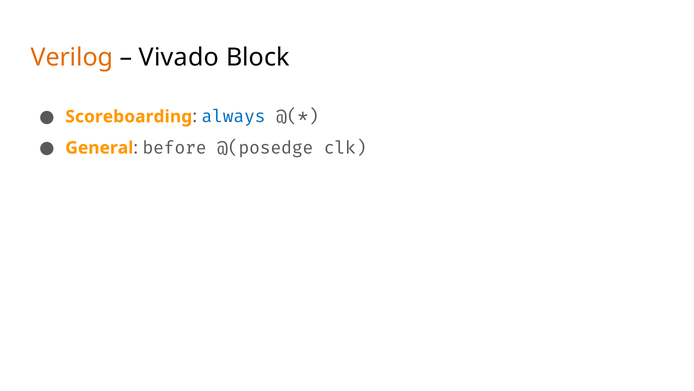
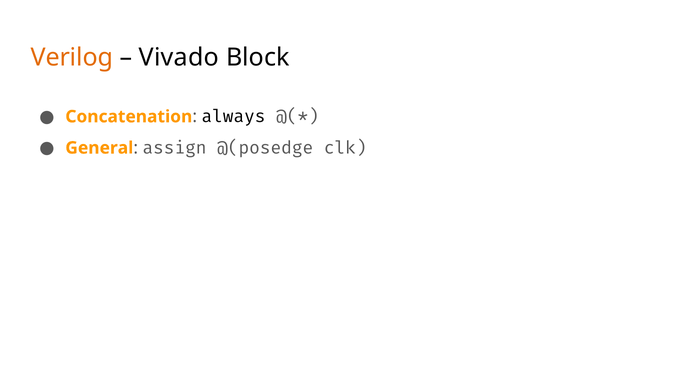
Scoreboarding: Scoreboarding -> Concatenation (129, 116)
always colour: blue -> black (234, 116)
before: before -> assign (175, 148)
